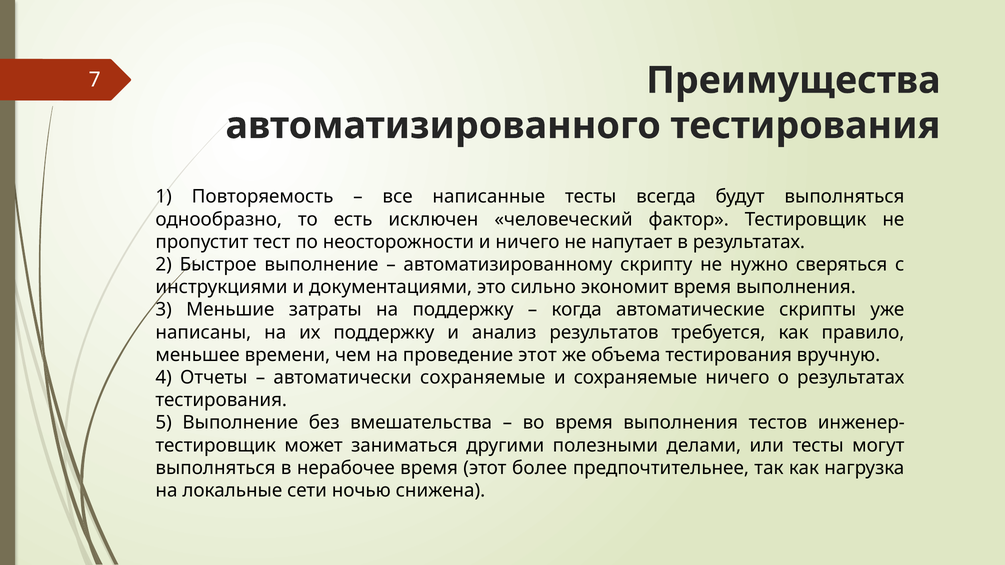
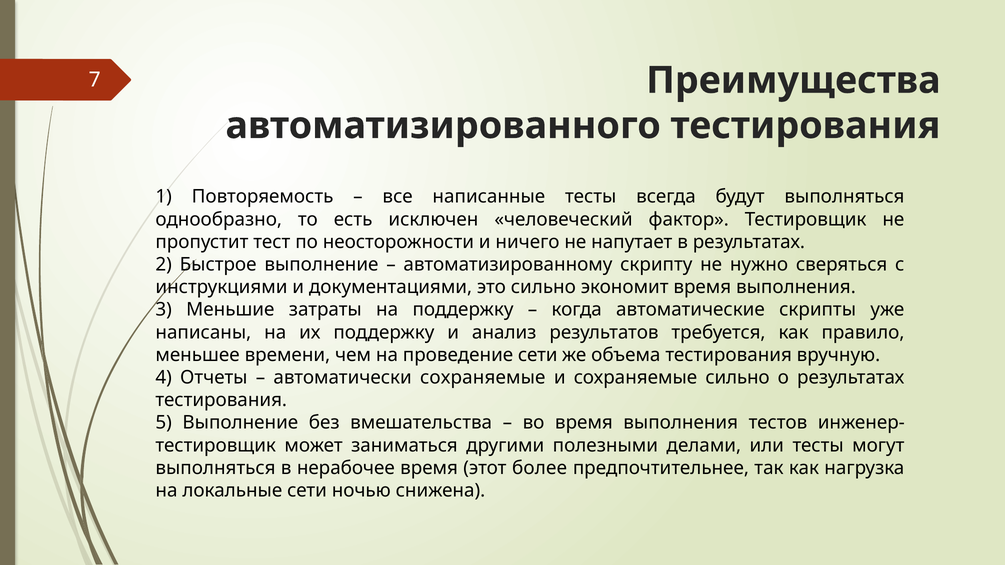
проведение этот: этот -> сети (538, 355)
сохраняемые ничего: ничего -> сильно (738, 378)
